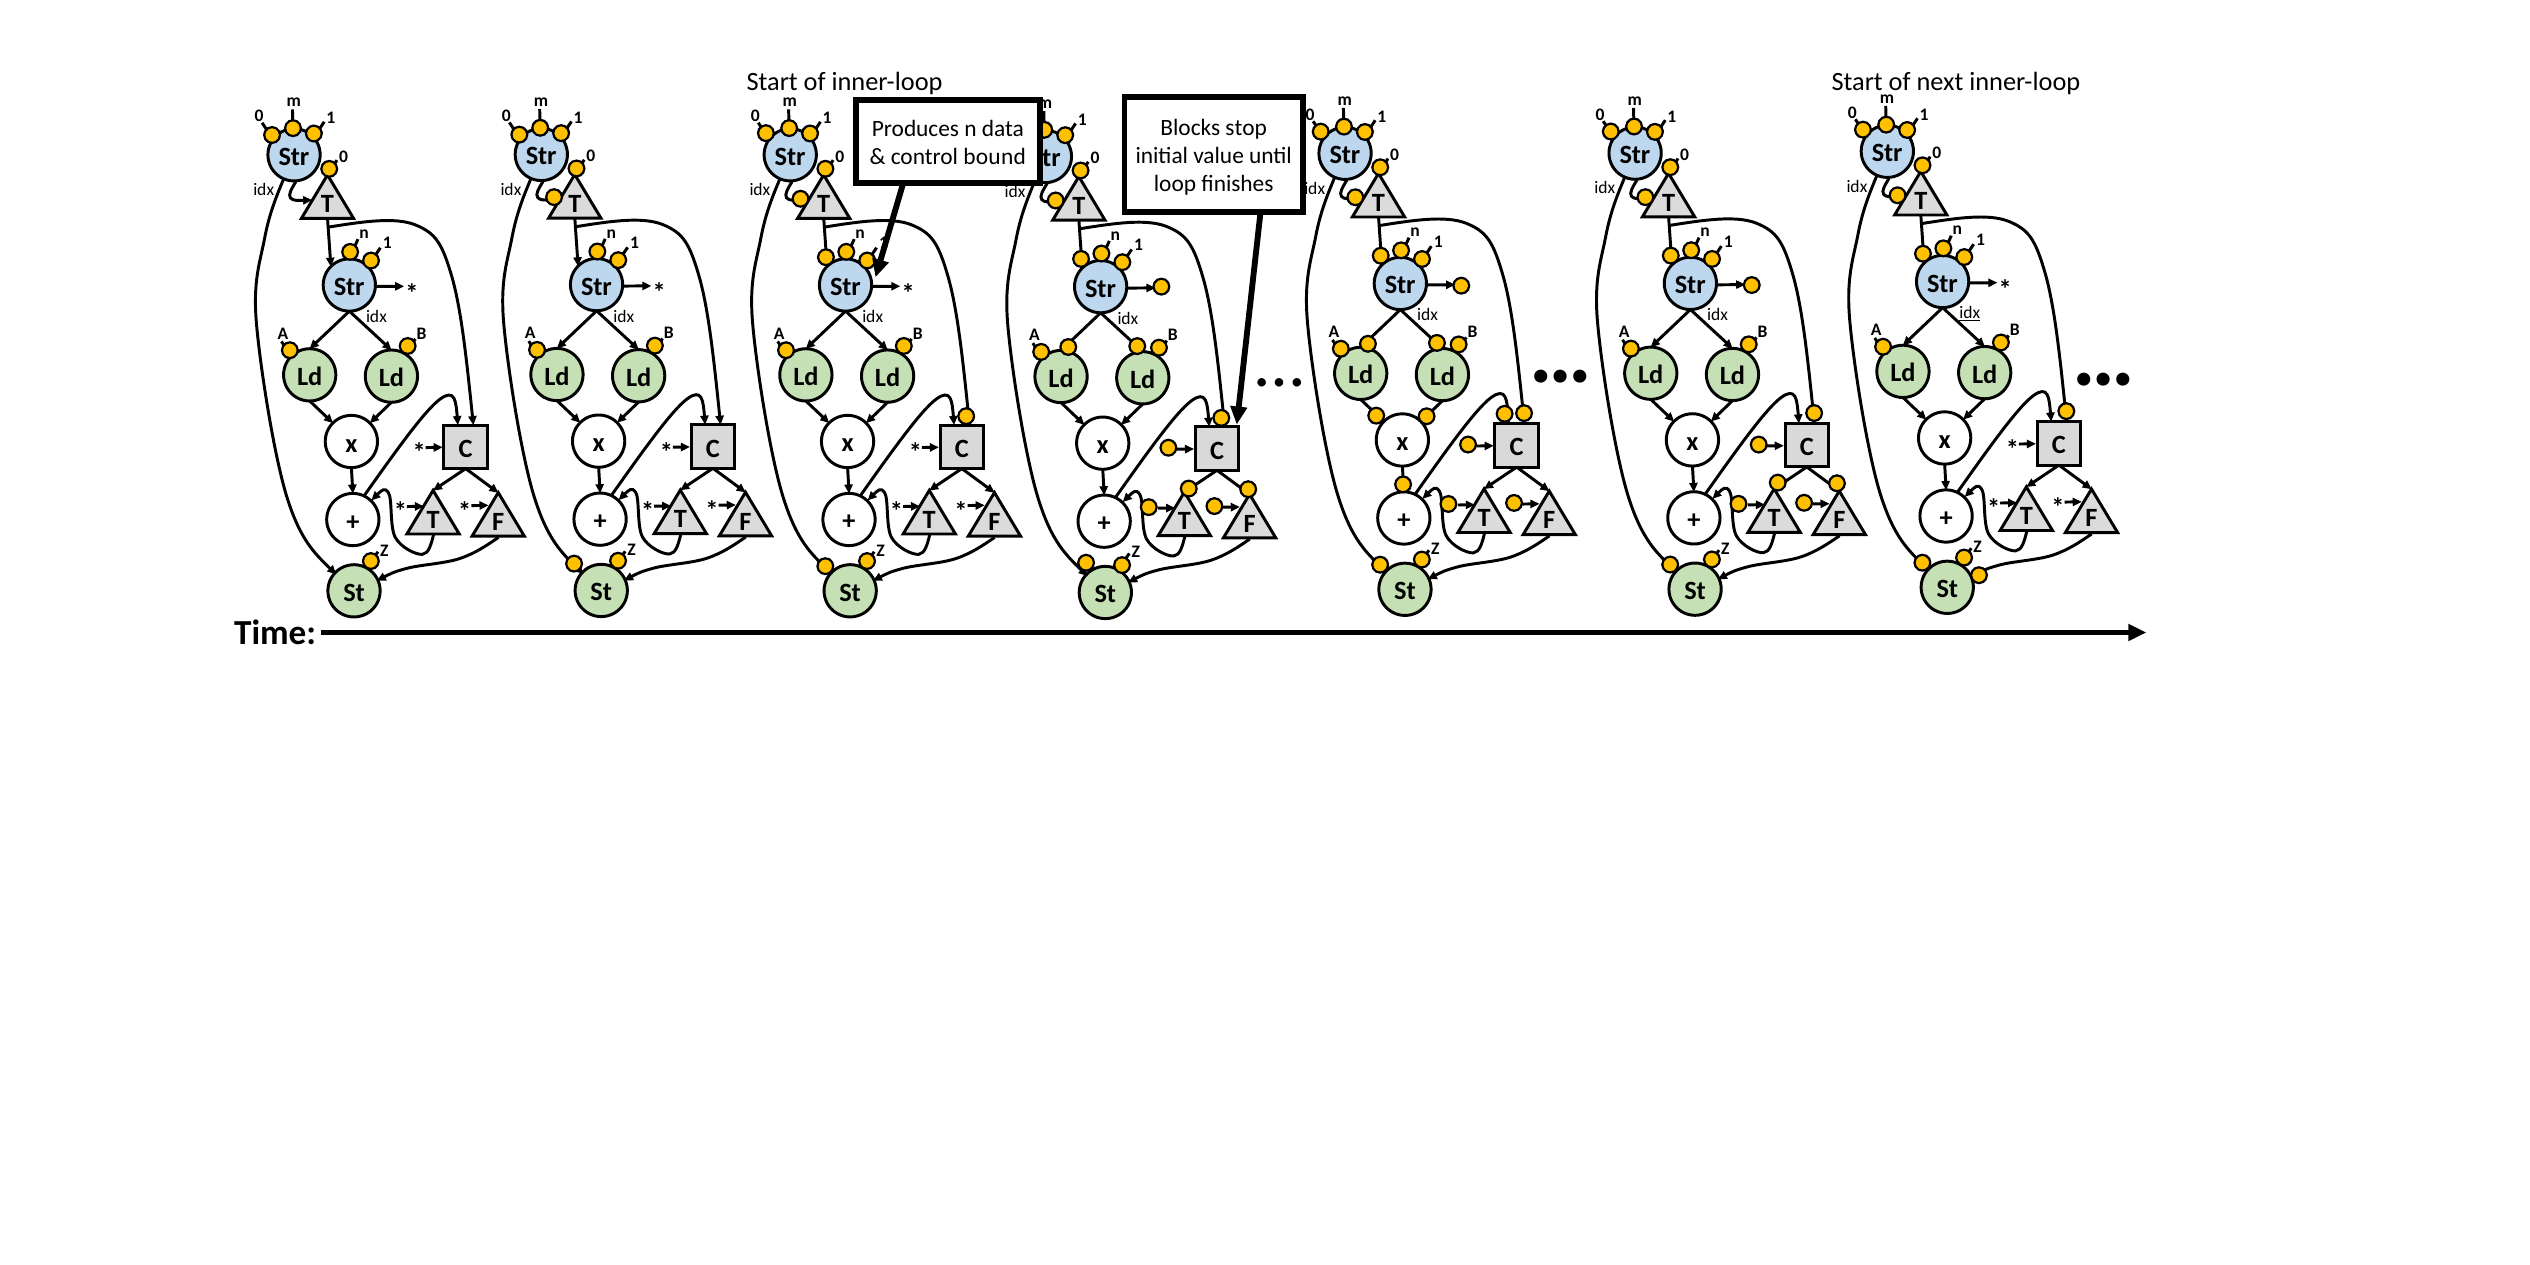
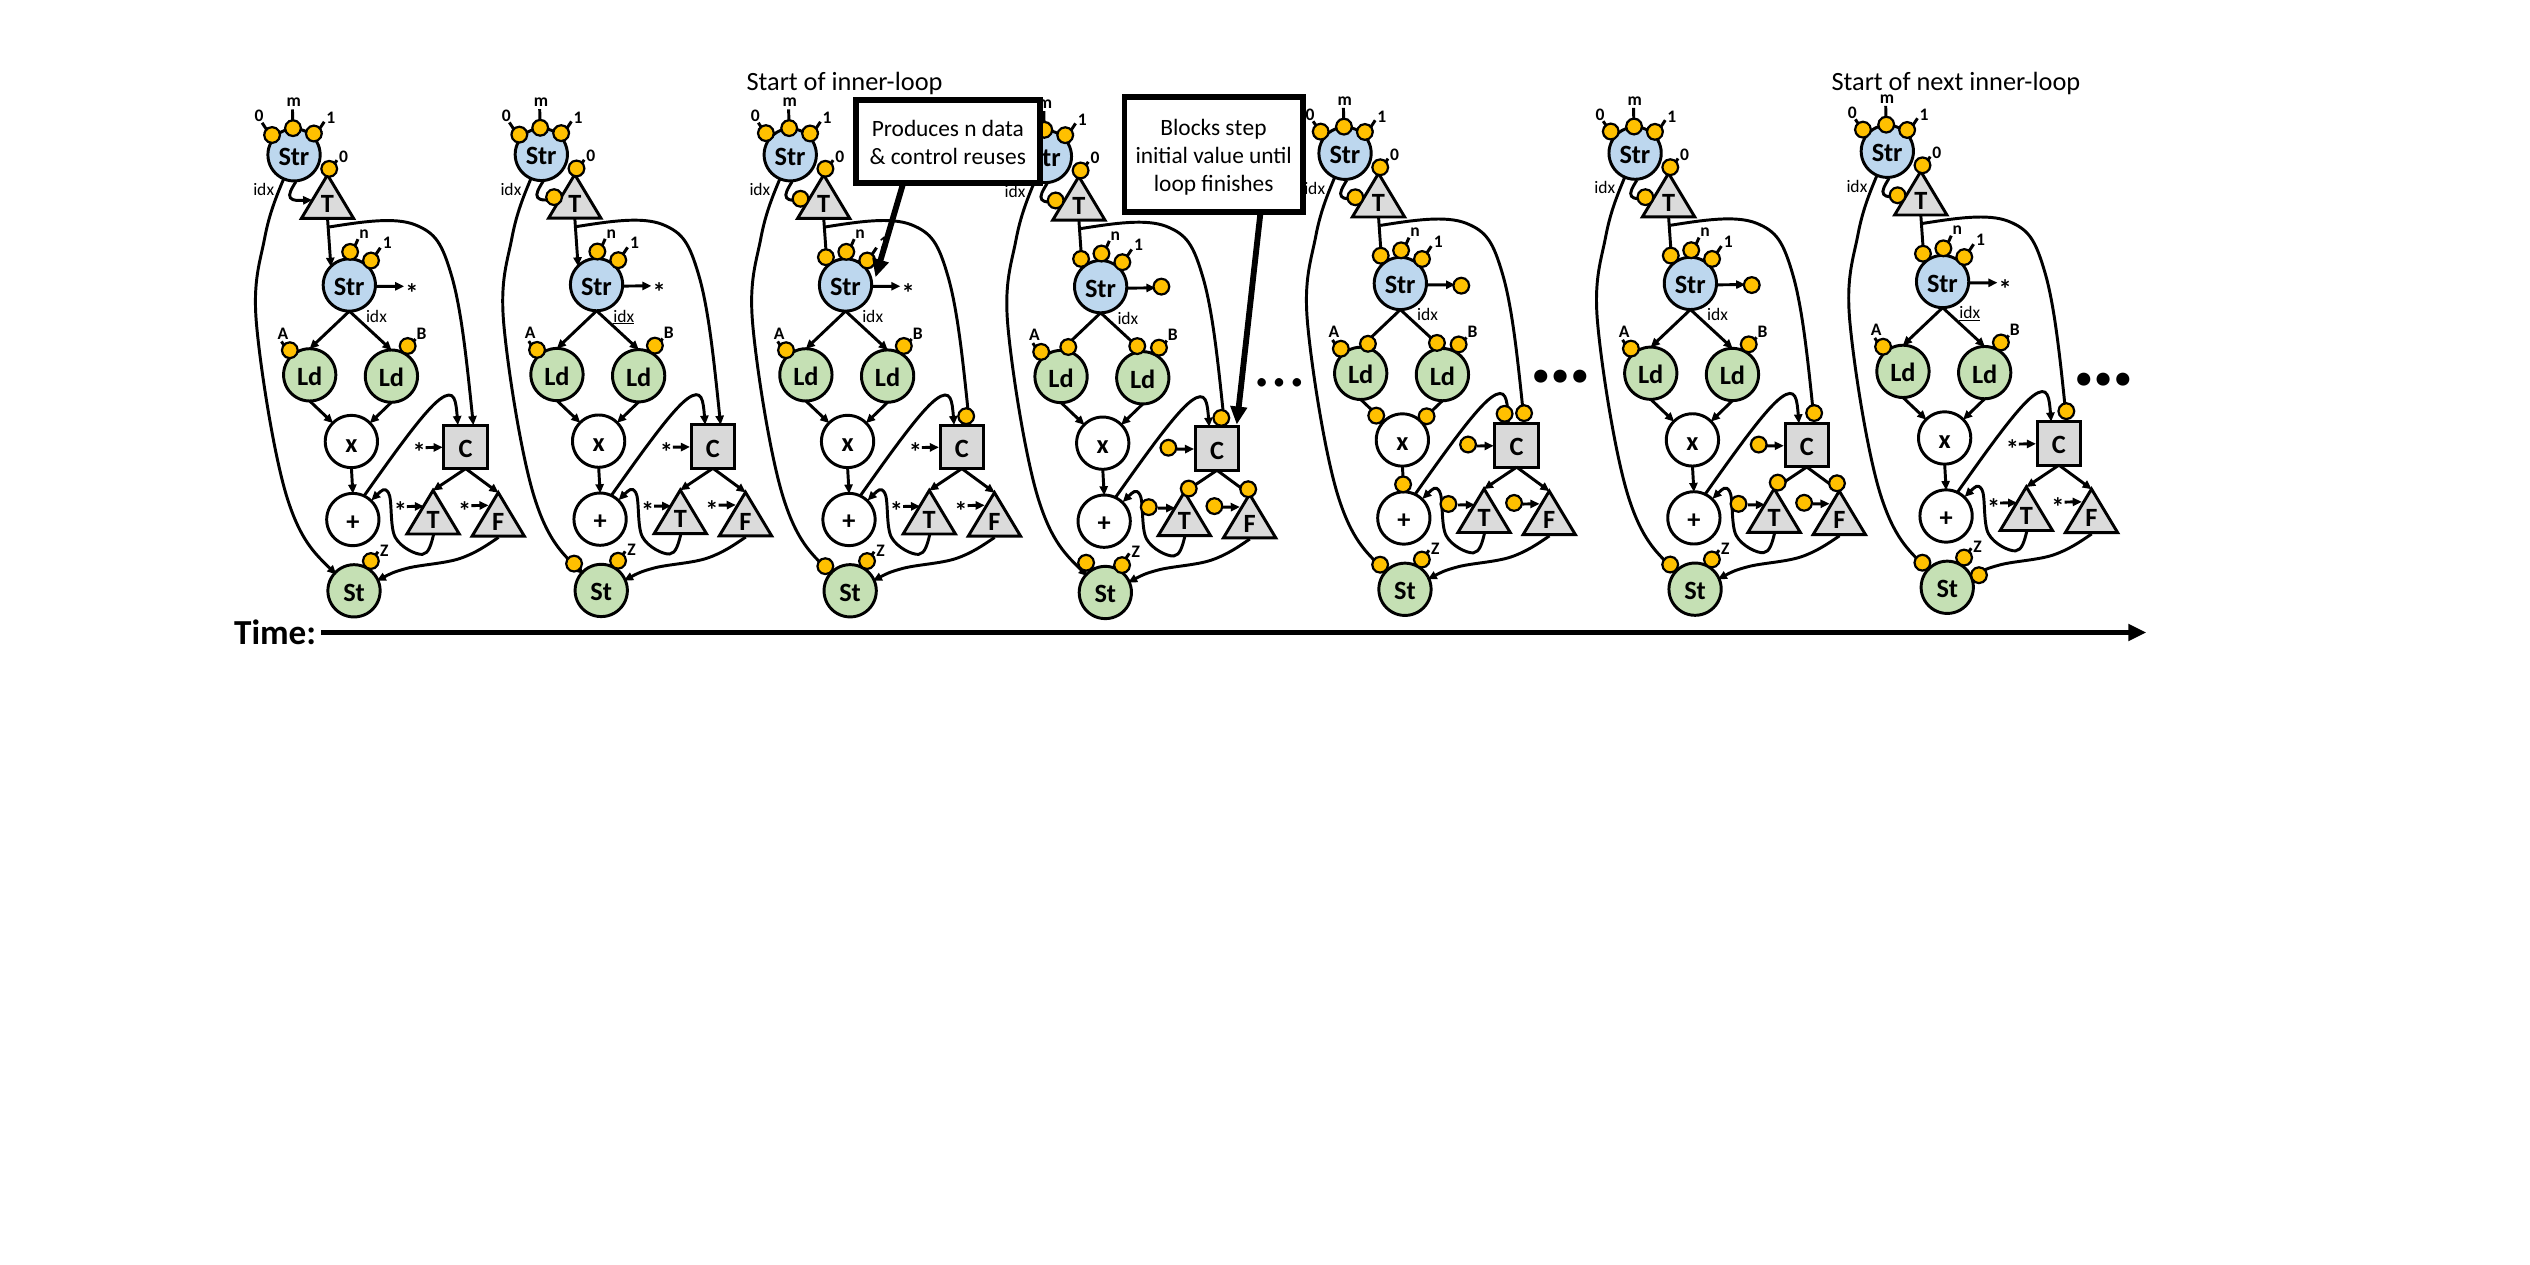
stop: stop -> step (1246, 128)
bound: bound -> reuses (995, 157)
idx underline: none -> present (624, 316)
